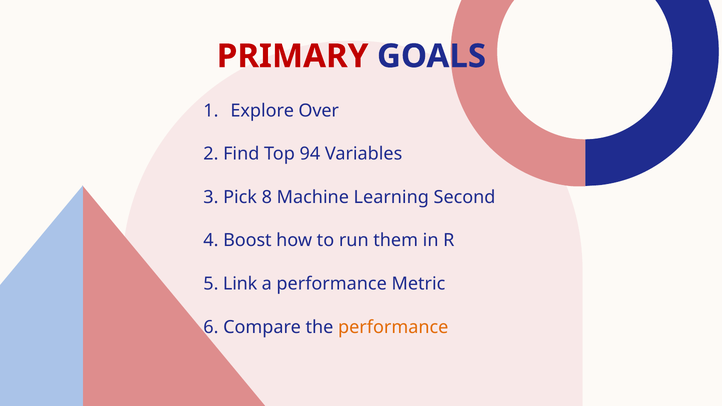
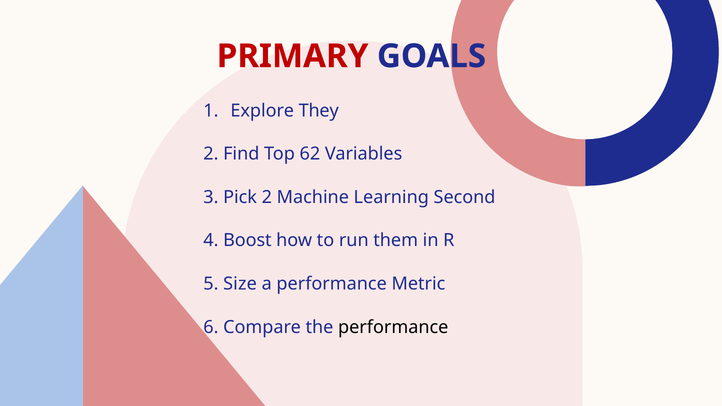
Over: Over -> They (319, 111)
94: 94 -> 62 (310, 154)
Pick 8: 8 -> 2 (267, 197)
Link: Link -> Size (240, 284)
performance colour: orange -> black (393, 327)
